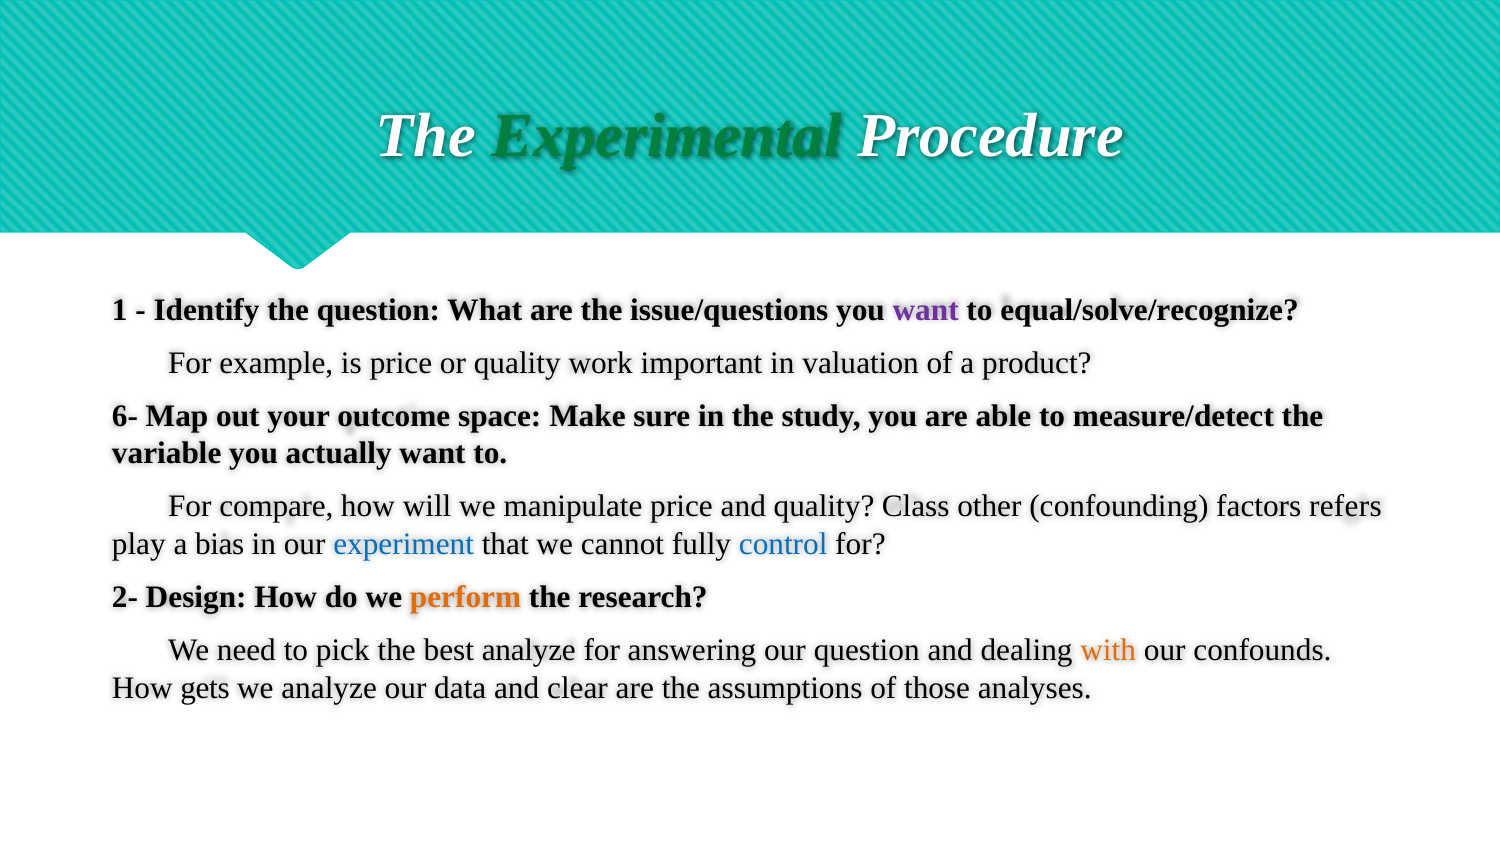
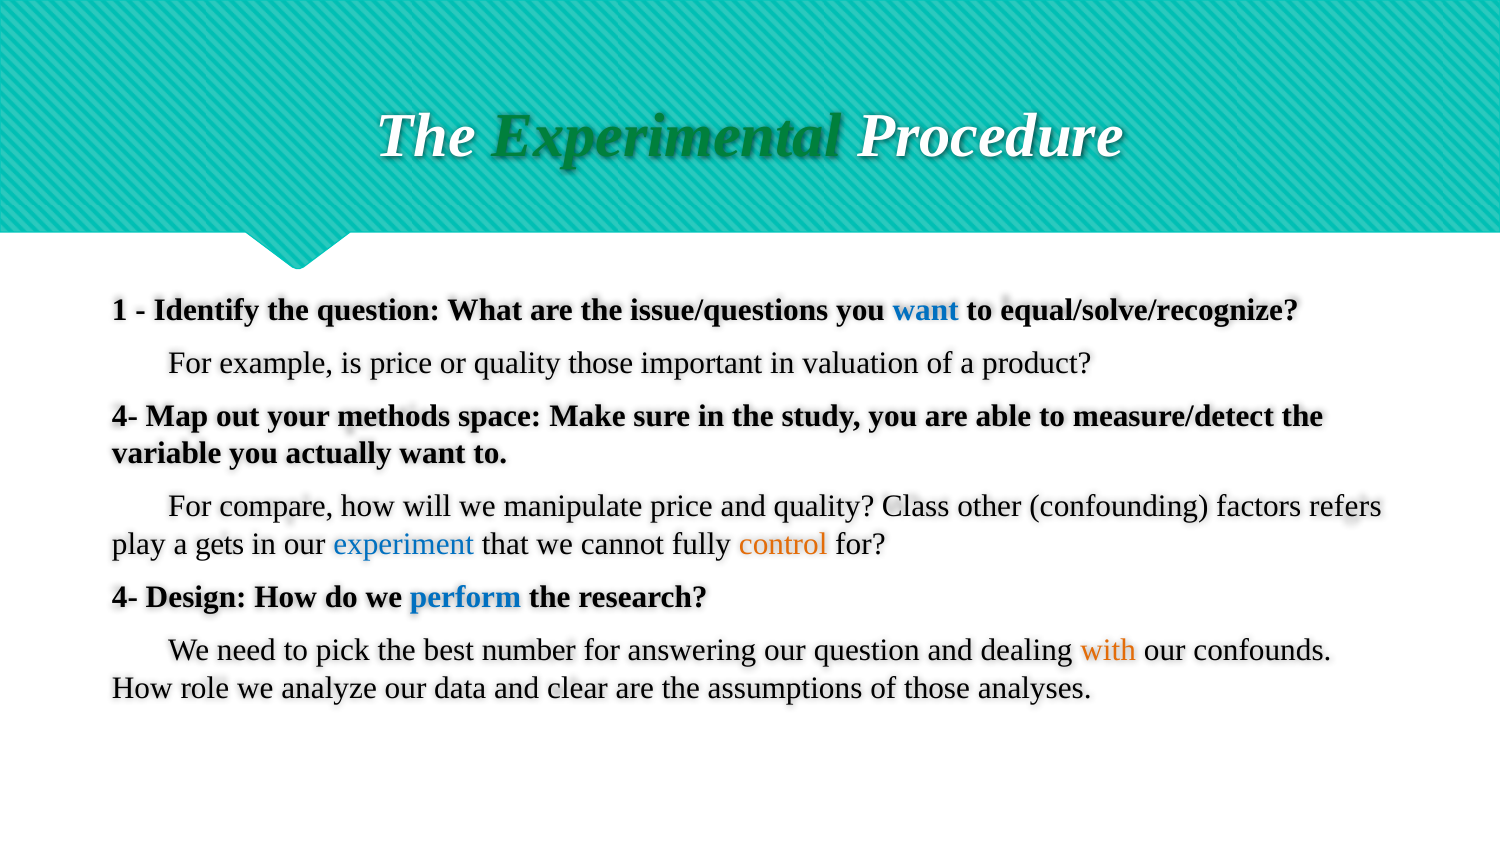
want colour: purple -> blue (926, 310)
quality work: work -> those (601, 363)
6-: 6- -> 4- (125, 416)
outcome: outcome -> methods (394, 416)
bias: bias -> gets (220, 545)
control colour: blue -> orange (783, 545)
2-: 2- -> 4- (125, 598)
perform colour: orange -> blue (466, 598)
best analyze: analyze -> number (529, 651)
gets: gets -> role (205, 688)
